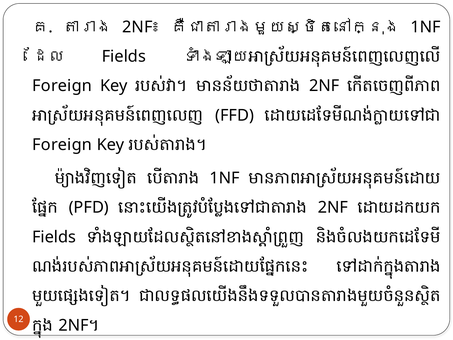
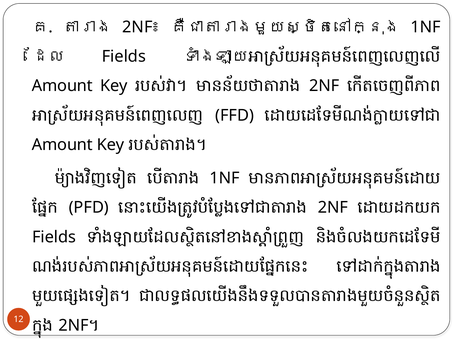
Foreign: Foreign -> Amount (62, 86)
Foreign: Foreign -> Amount (62, 145)
